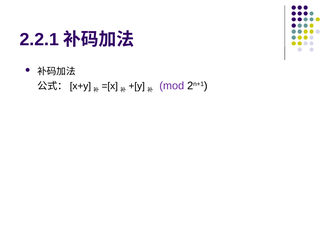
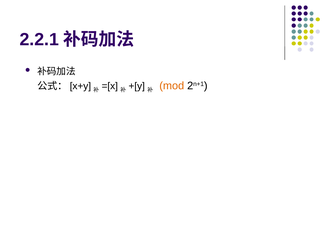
mod colour: purple -> orange (172, 86)
